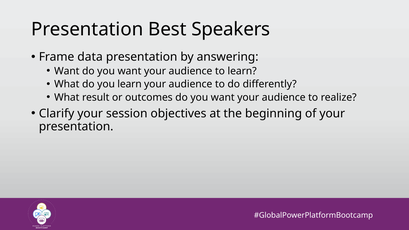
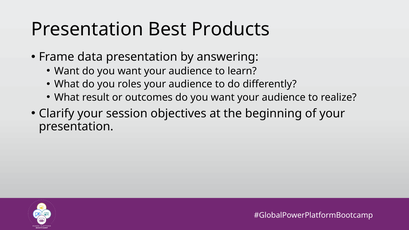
Speakers: Speakers -> Products (231, 29)
you learn: learn -> roles (129, 84)
